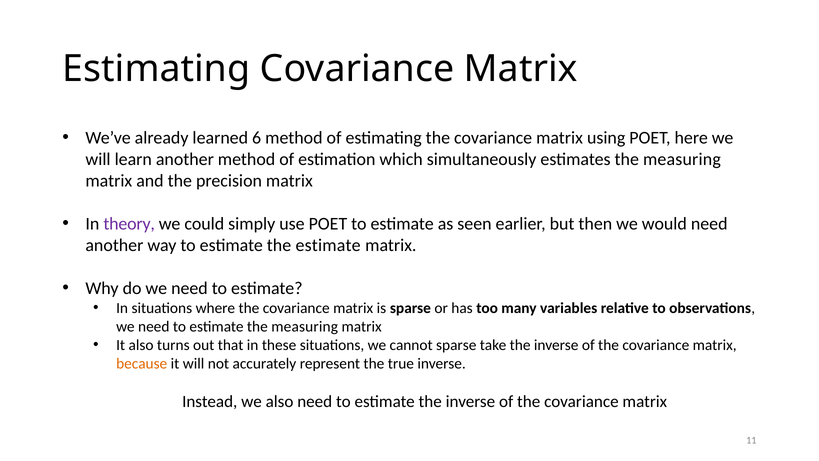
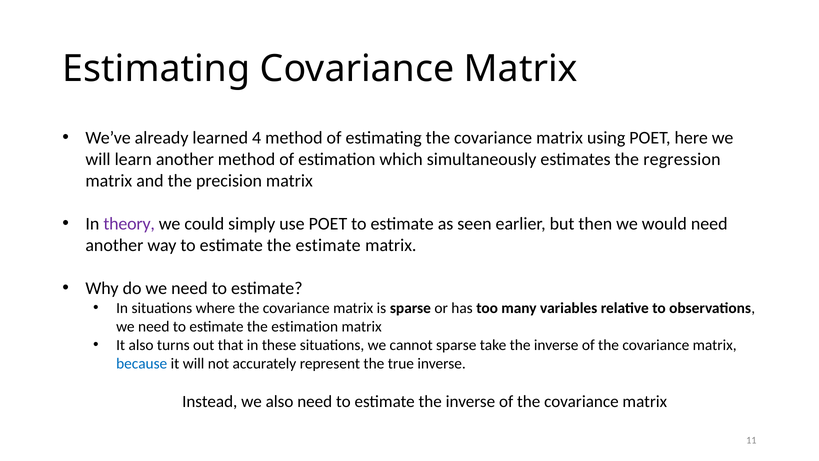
6: 6 -> 4 (257, 138)
estimates the measuring: measuring -> regression (682, 159)
estimate the measuring: measuring -> estimation (305, 326)
because colour: orange -> blue (142, 363)
